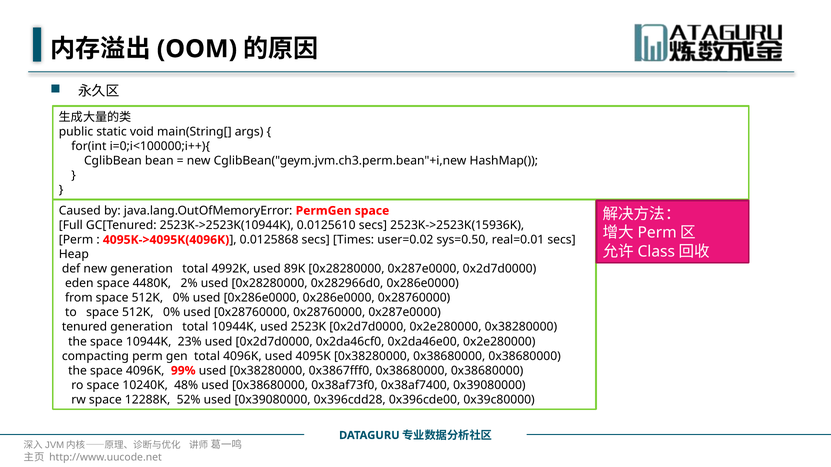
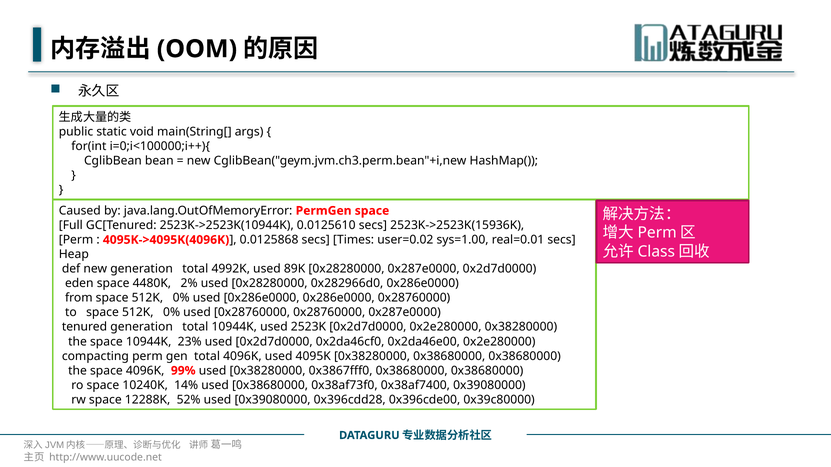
sys=0.50: sys=0.50 -> sys=1.00 (463, 240)
48%: 48% -> 14% (186, 385)
